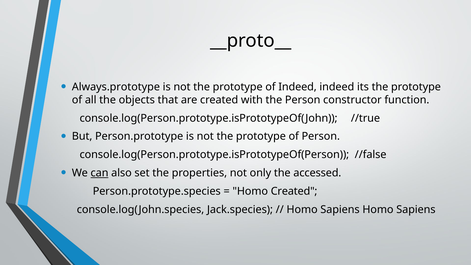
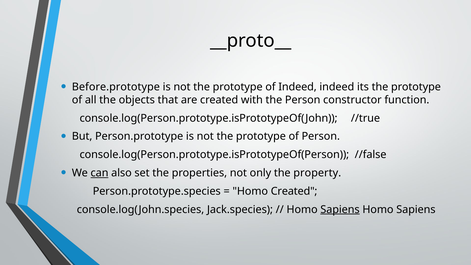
Always.prototype: Always.prototype -> Before.prototype (116, 87)
accessed: accessed -> property (317, 173)
Sapiens underline: none -> present (340, 209)
